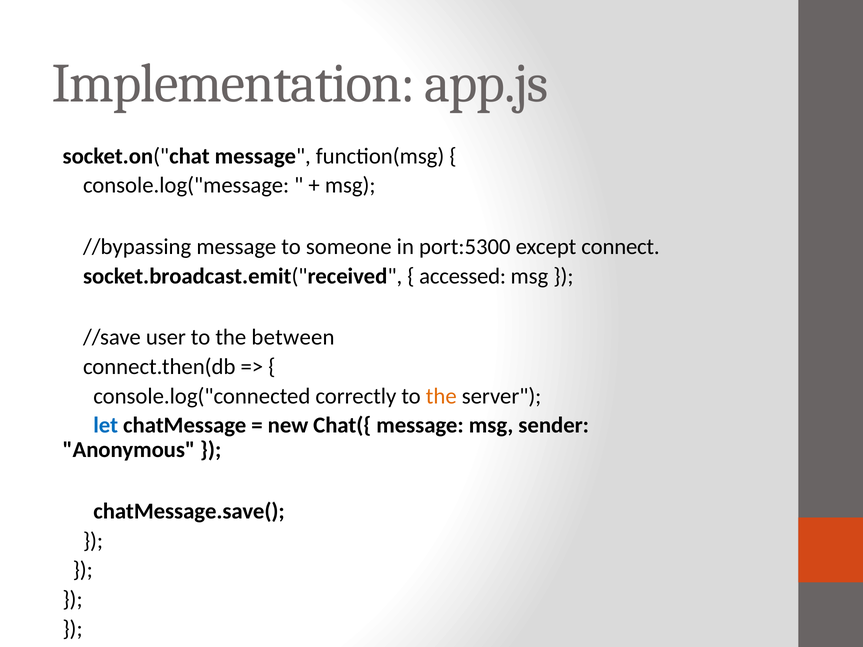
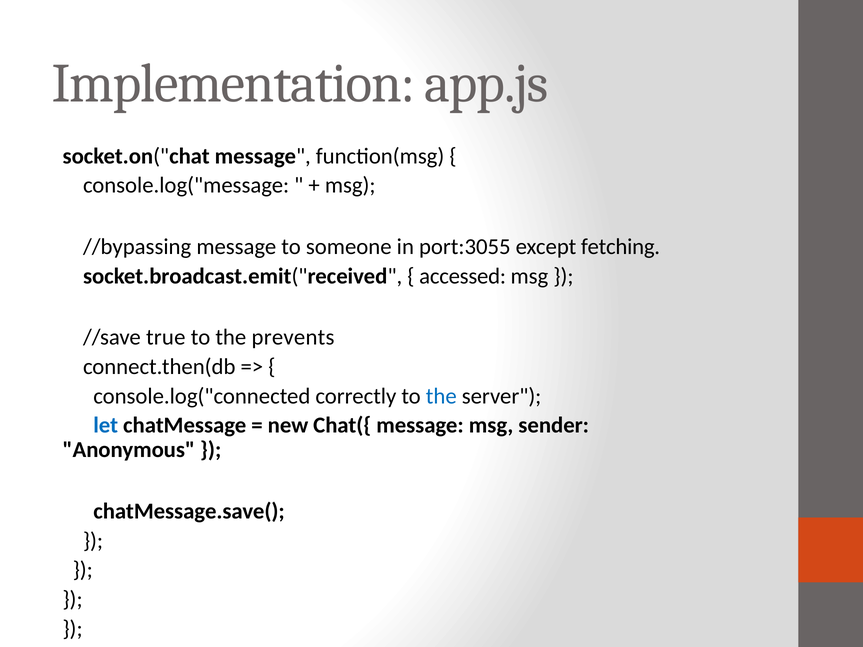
port:5300: port:5300 -> port:3055 (465, 247)
connect: connect -> fetching (620, 247)
user: user -> true (166, 338)
between: between -> prevents (293, 338)
the colour: orange -> blue (441, 396)
